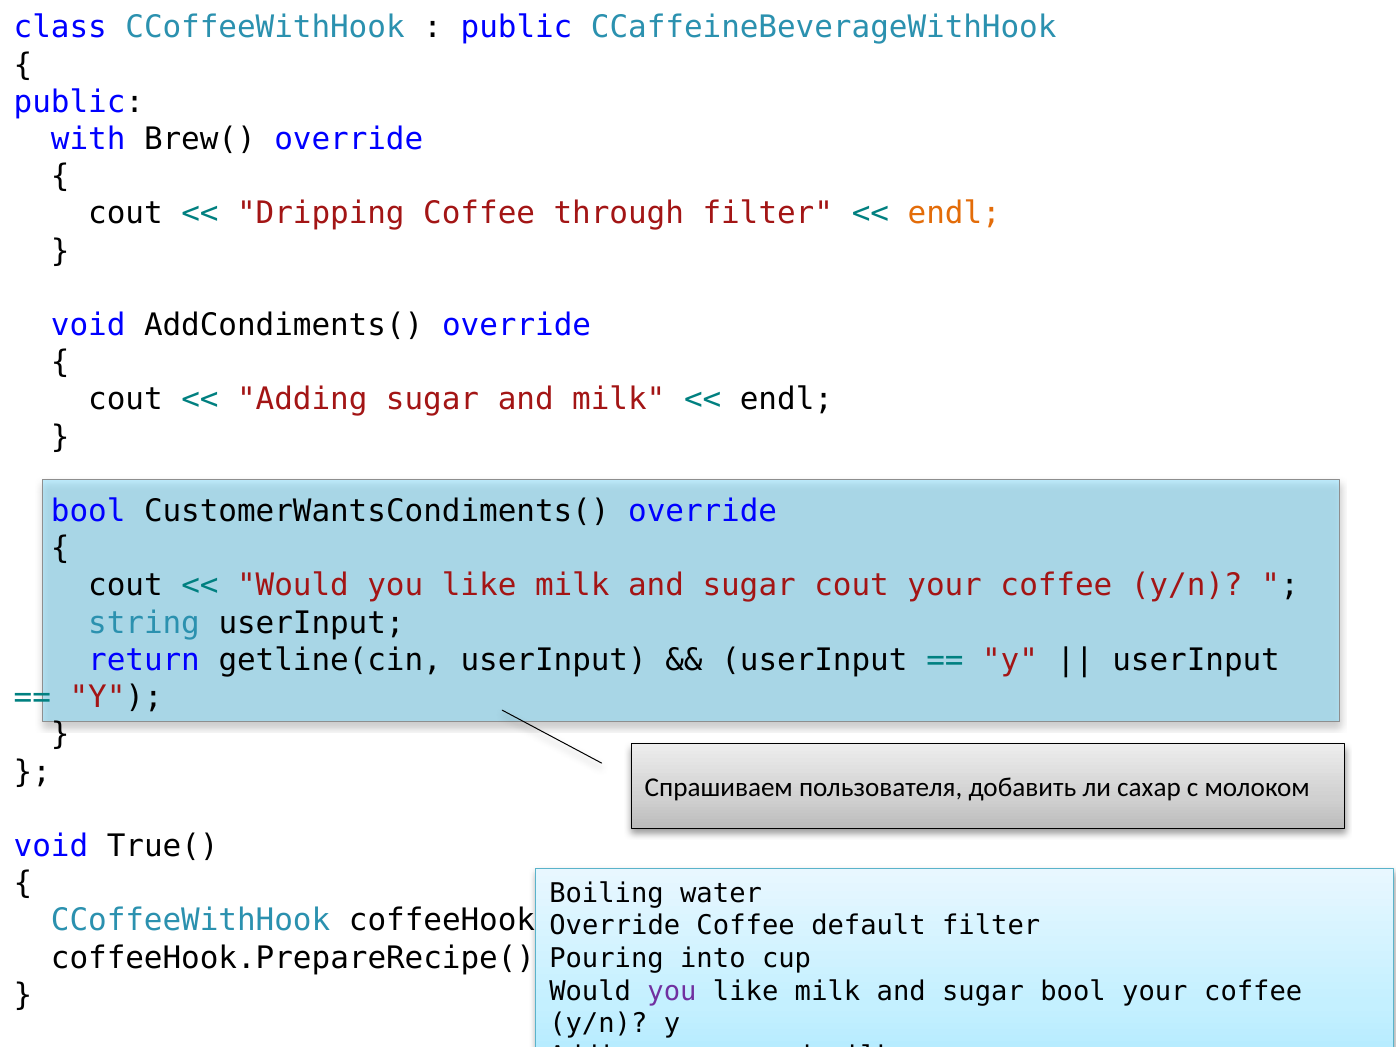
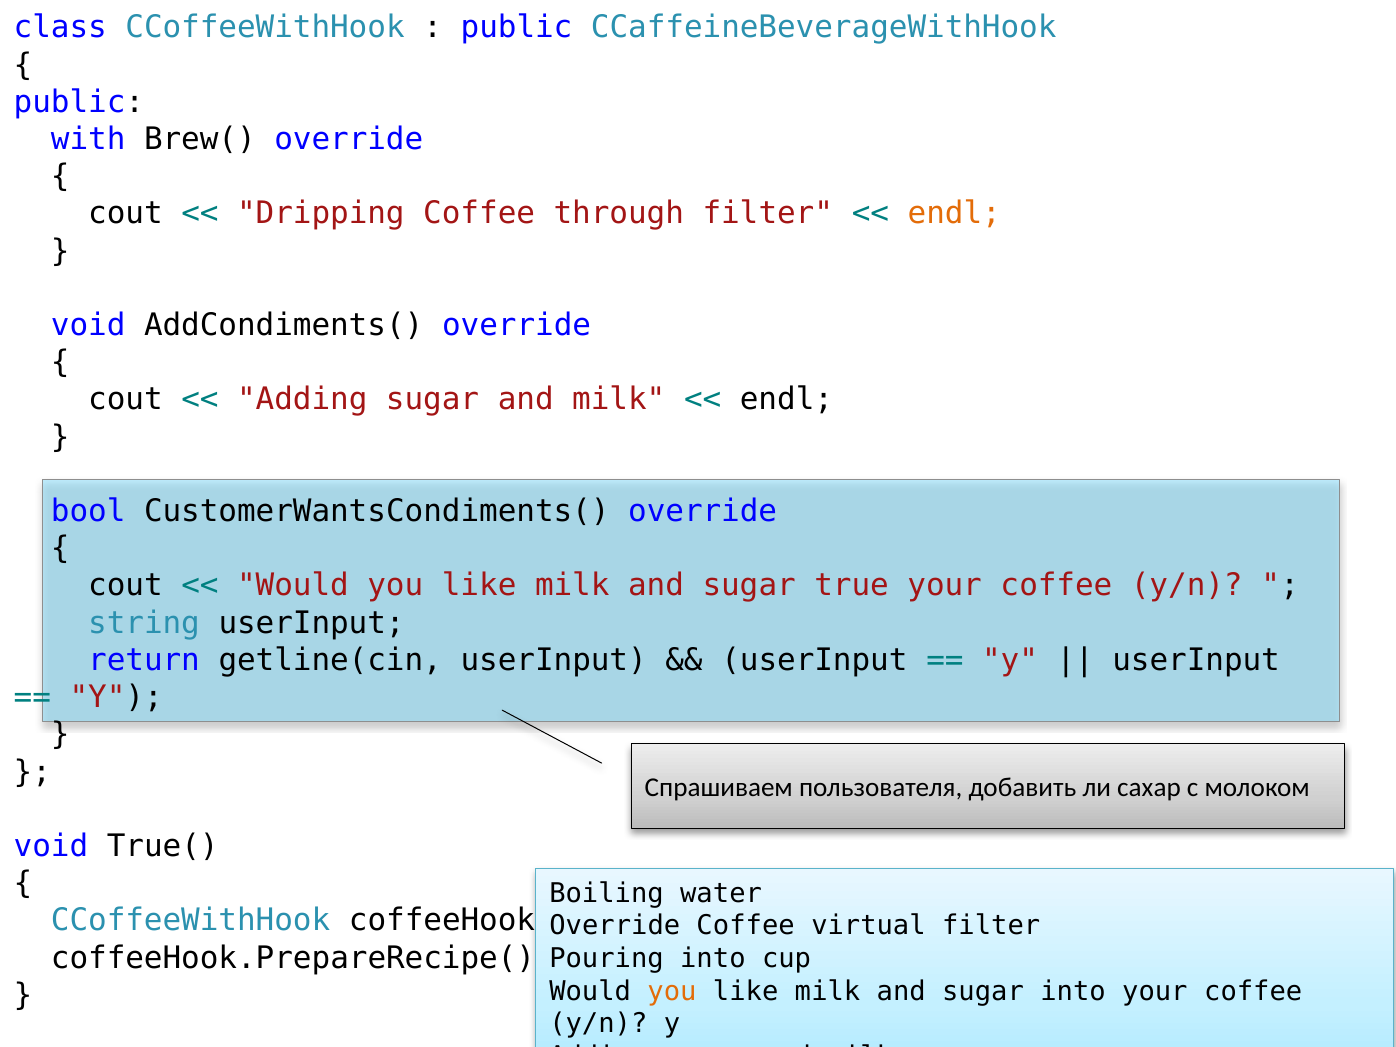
sugar cout: cout -> true (852, 586)
default: default -> virtual (868, 926)
you colour: purple -> orange (672, 991)
sugar bool: bool -> into (1073, 991)
